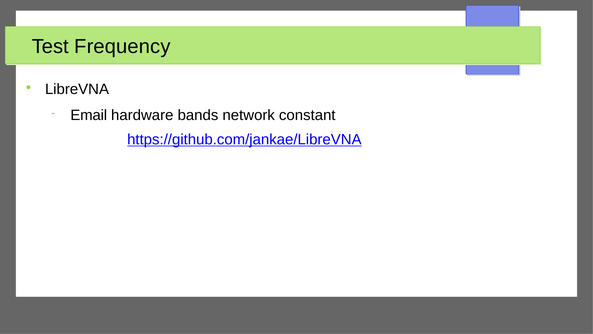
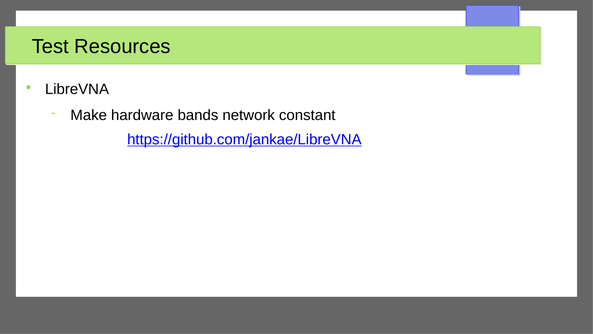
Frequency: Frequency -> Resources (123, 46)
Email: Email -> Make (89, 115)
